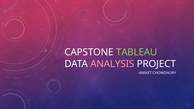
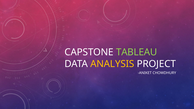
ANALYSIS colour: pink -> yellow (112, 64)
